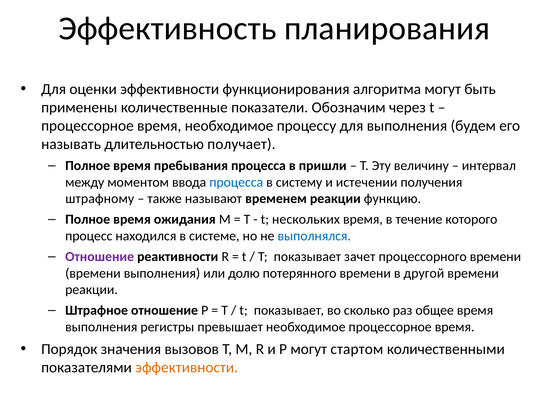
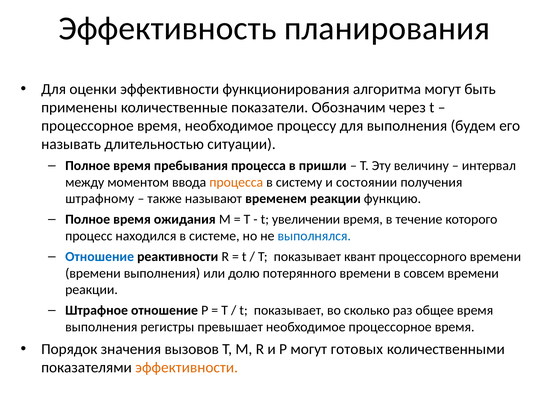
получает: получает -> ситуации (242, 144)
процесса colour: blue -> orange (236, 182)
истечении: истечении -> состоянии (367, 182)
нескольких: нескольких -> увеличении (306, 219)
Отношение colour: purple -> blue (100, 257)
зачет: зачет -> квант (360, 257)
другой: другой -> совсем (424, 273)
стартом: стартом -> готовых (357, 349)
